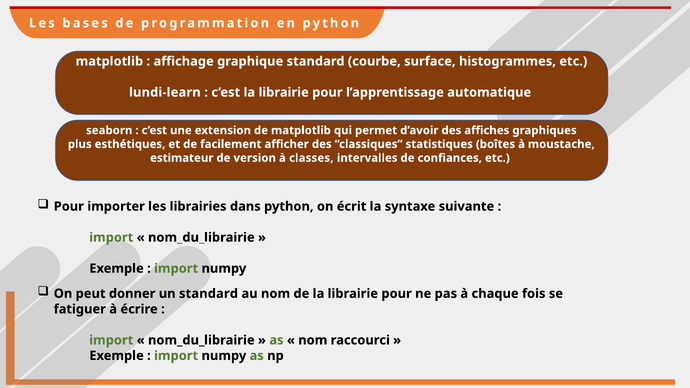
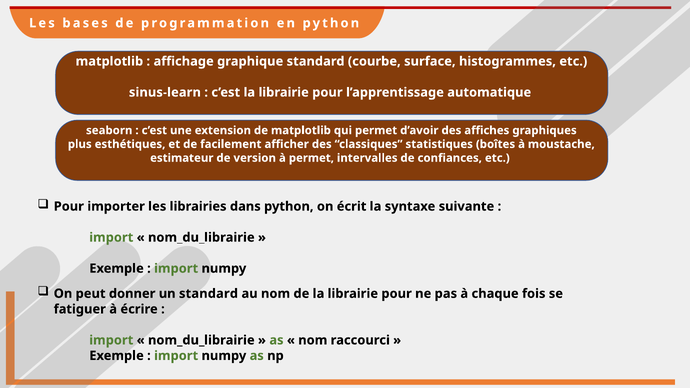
lundi-learn: lundi-learn -> sinus-learn (165, 92)
à classes: classes -> permet (311, 158)
